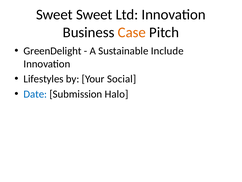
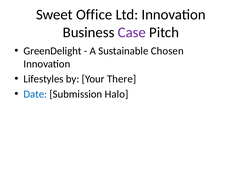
Sweet Sweet: Sweet -> Office (94, 15)
Case colour: orange -> purple (132, 32)
Include: Include -> Chosen (167, 51)
Social: Social -> There (122, 79)
